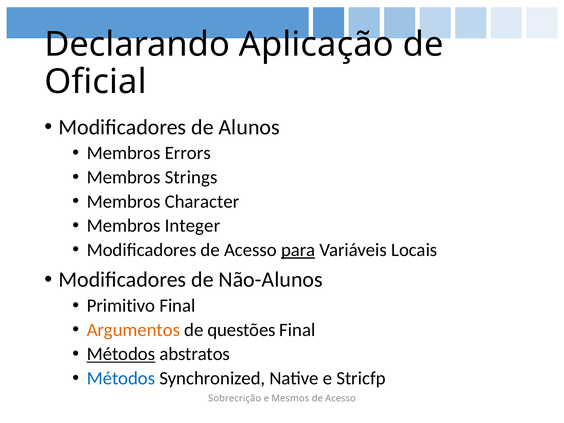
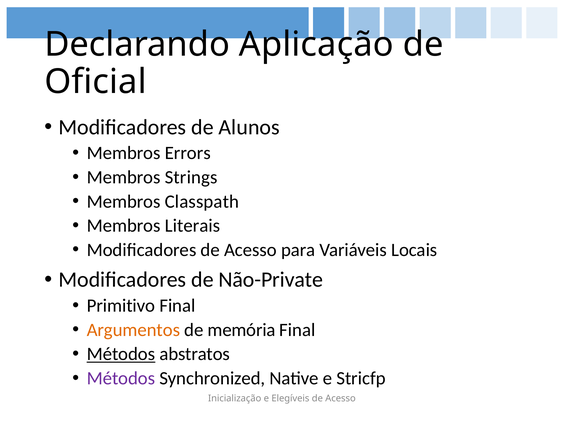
Character: Character -> Classpath (202, 201)
Integer: Integer -> Literais (192, 226)
para underline: present -> none (298, 250)
Não-Alunos: Não-Alunos -> Não-Private (271, 280)
questões: questões -> memória (242, 330)
Métodos colour: blue -> purple (121, 378)
Sobrecrição: Sobrecrição -> Inicialização (235, 398)
Mesmos: Mesmos -> Elegíveis (290, 398)
